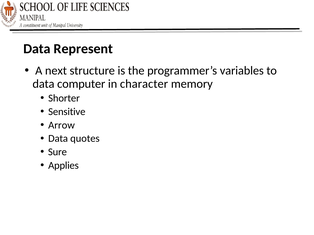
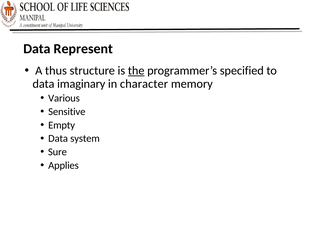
next: next -> thus (56, 71)
the underline: none -> present (136, 71)
variables: variables -> specified (242, 71)
computer: computer -> imaginary (81, 84)
Shorter: Shorter -> Various (64, 98)
Arrow: Arrow -> Empty (62, 125)
quotes: quotes -> system (85, 139)
